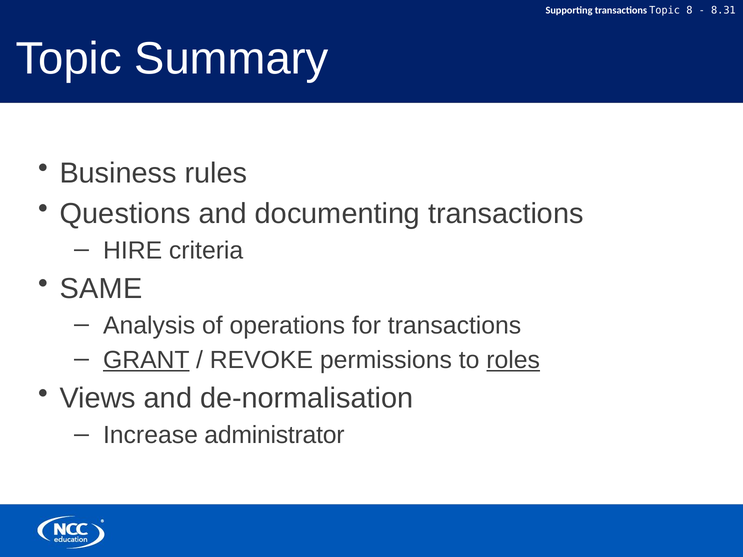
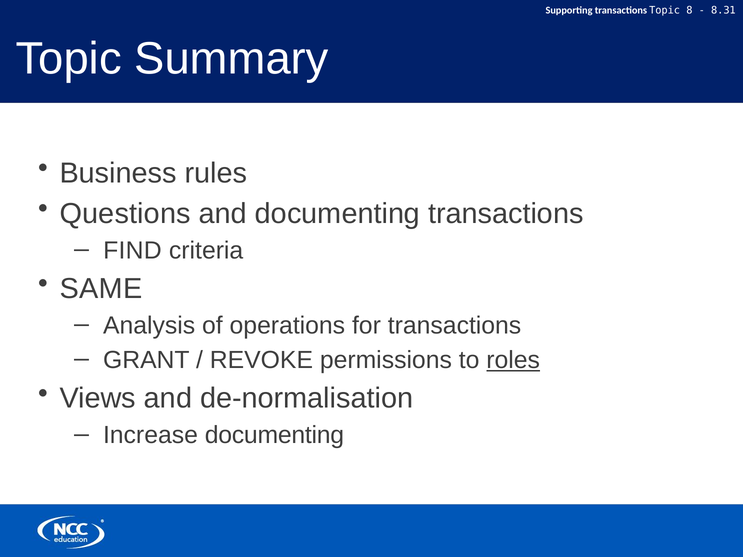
HIRE: HIRE -> FIND (132, 250)
GRANT underline: present -> none (146, 360)
Increase administrator: administrator -> documenting (274, 435)
